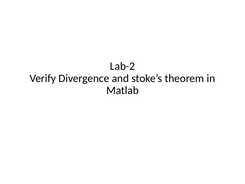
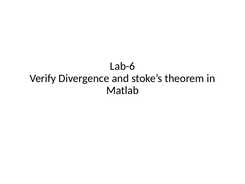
Lab-2: Lab-2 -> Lab-6 (122, 66)
